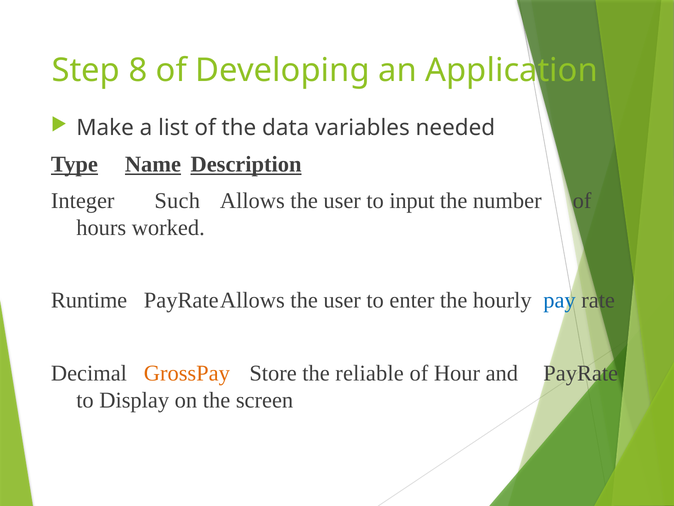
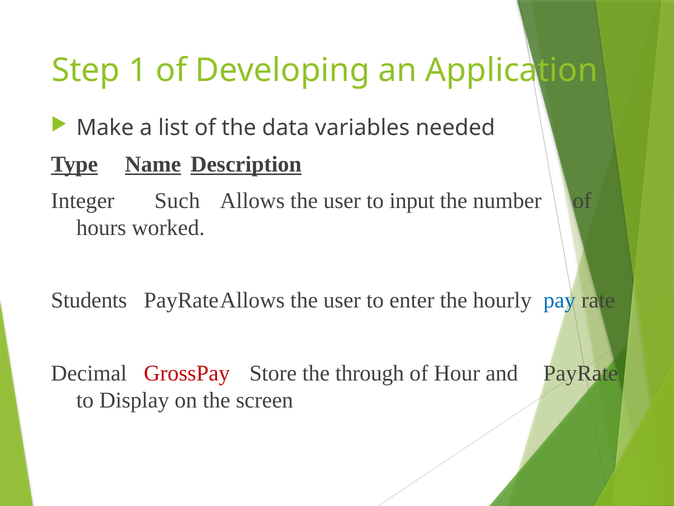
8: 8 -> 1 (138, 70)
Runtime: Runtime -> Students (89, 300)
GrossPay colour: orange -> red (187, 373)
reliable: reliable -> through (370, 373)
